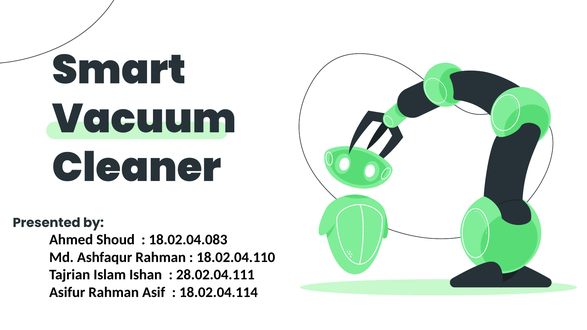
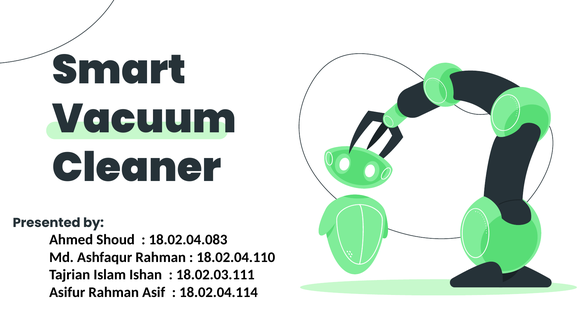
28.02.04.111: 28.02.04.111 -> 18.02.03.111 (215, 275)
